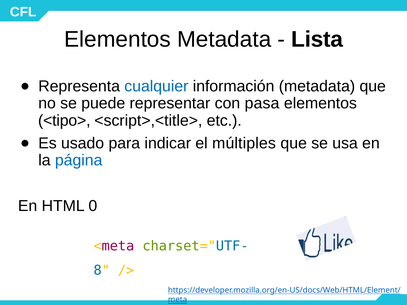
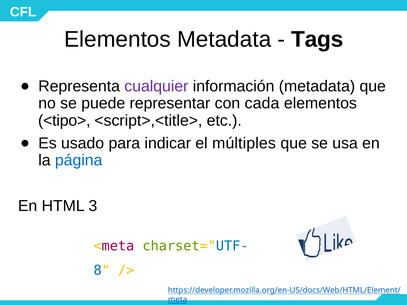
Lista: Lista -> Tags (317, 39)
cualquier colour: blue -> purple (156, 86)
pasa: pasa -> cada (262, 104)
0: 0 -> 3 (93, 206)
